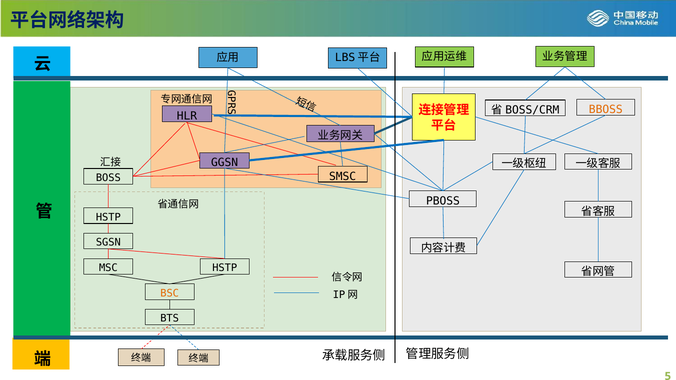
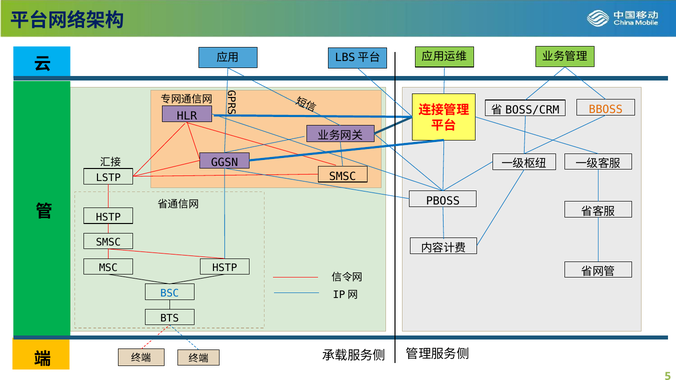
BOSS: BOSS -> LSTP (108, 178)
SGSN: SGSN -> SMSC (108, 243)
BSC colour: orange -> blue (170, 293)
